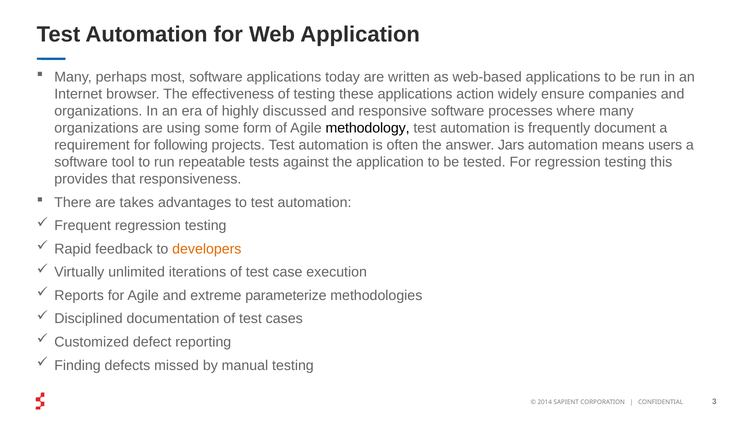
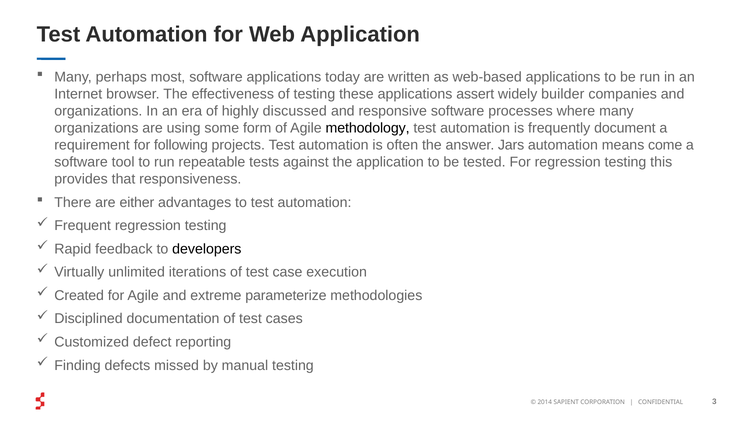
action: action -> assert (475, 94)
ensure: ensure -> builder (563, 94)
users: users -> come (665, 145)
takes: takes -> either (137, 202)
developers colour: orange -> black (207, 249)
Reports: Reports -> Created (79, 295)
